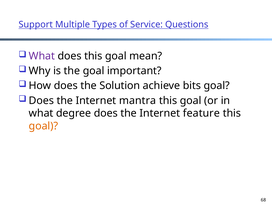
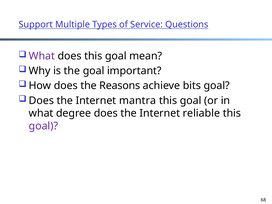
Solution: Solution -> Reasons (120, 86)
feature: feature -> reliable (201, 113)
goal colour: orange -> purple (43, 126)
